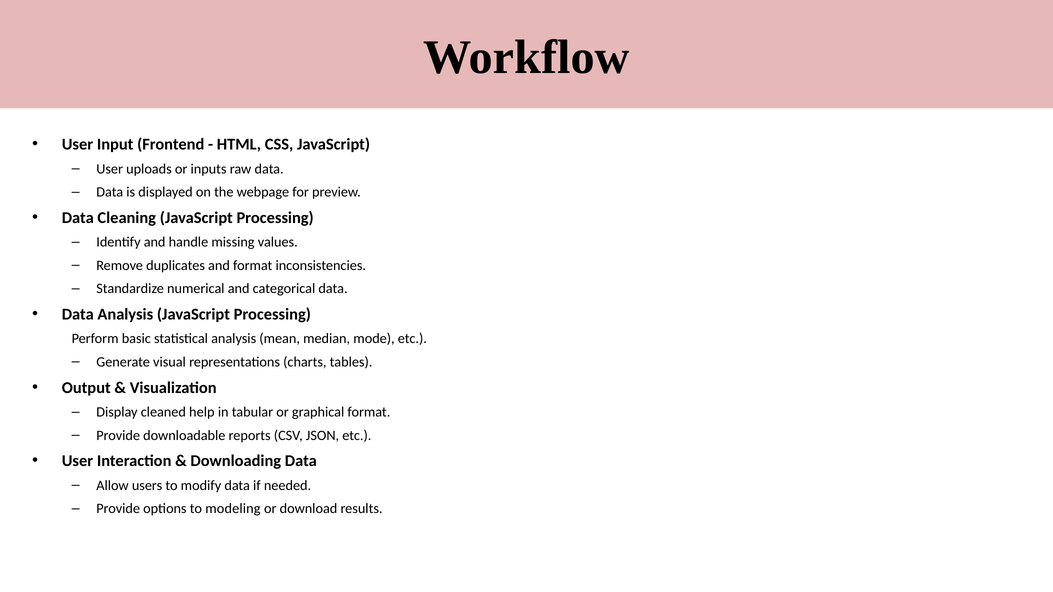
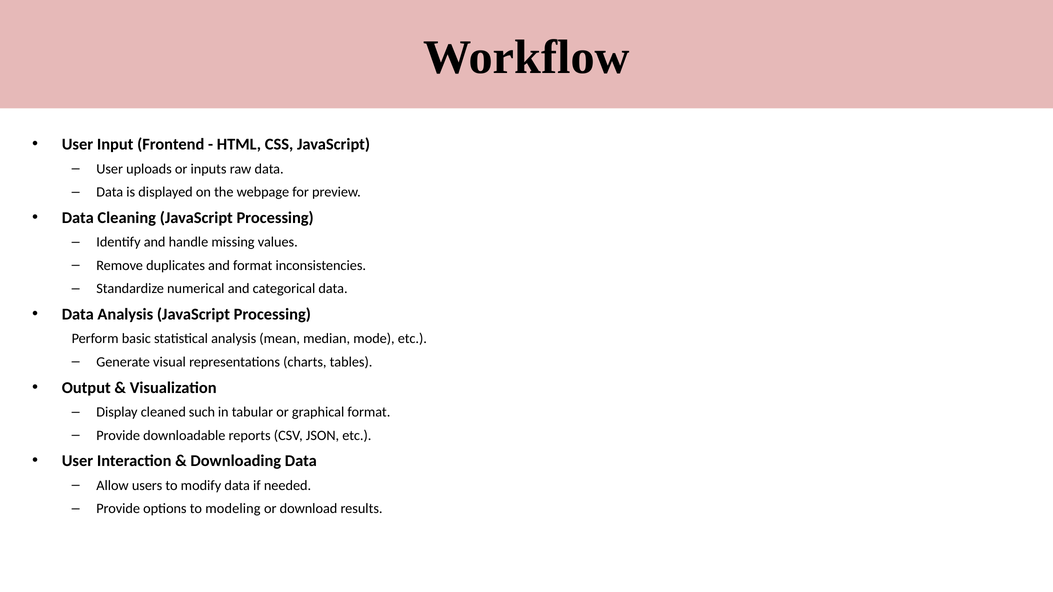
help: help -> such (202, 412)
